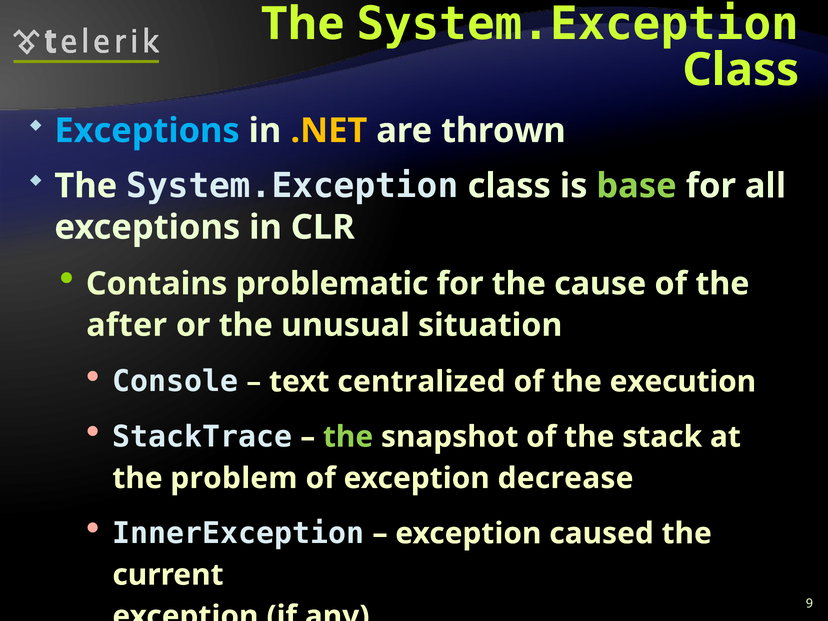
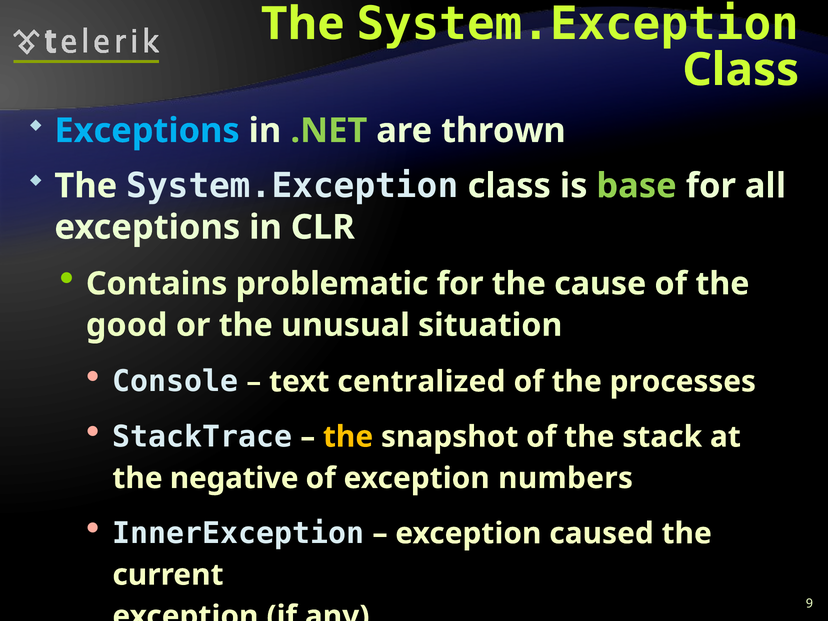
.NET colour: yellow -> light green (329, 131)
after: after -> good (127, 325)
execution: execution -> processes (683, 382)
the colour: light green -> yellow (348, 437)
problem: problem -> negative (234, 478)
decrease: decrease -> numbers (566, 478)
